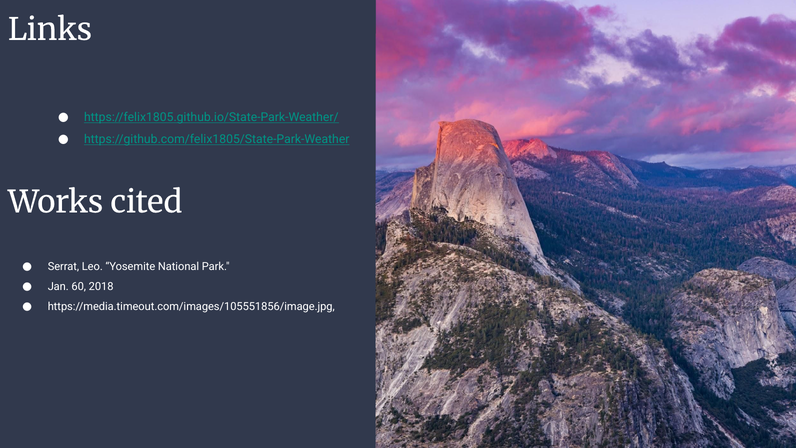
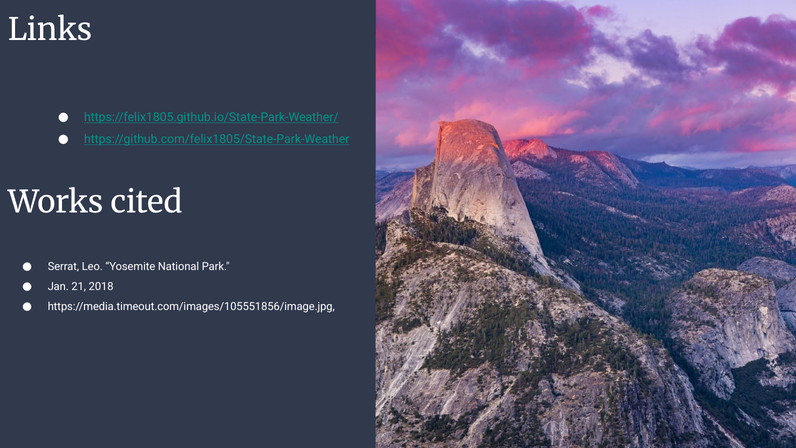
60: 60 -> 21 (79, 287)
